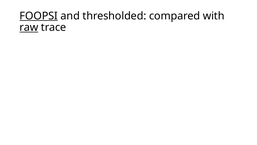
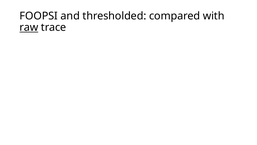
FOOPSI underline: present -> none (39, 16)
